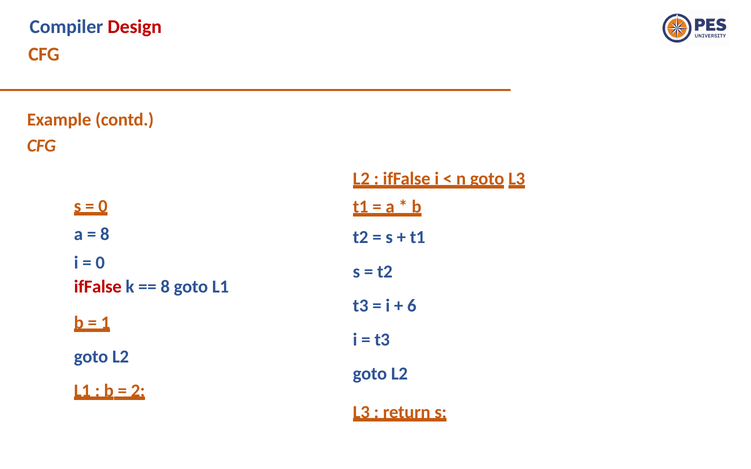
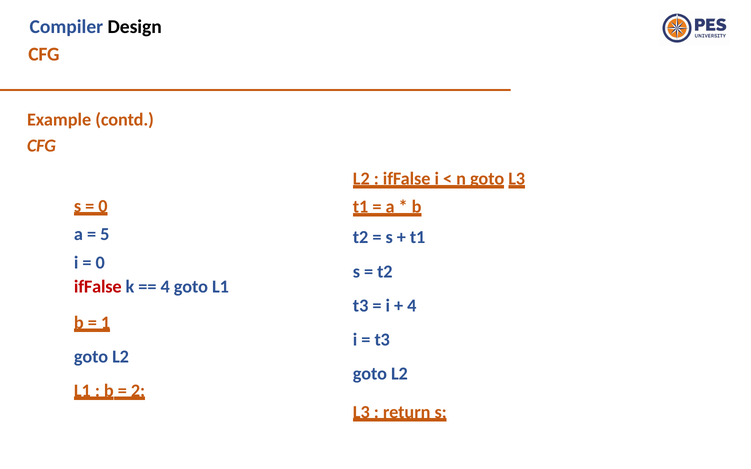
Design colour: red -> black (135, 27)
8: 8 -> 5 (105, 235)
8: 8 -> 4 (165, 287)
6: 6 -> 4 (412, 306)
